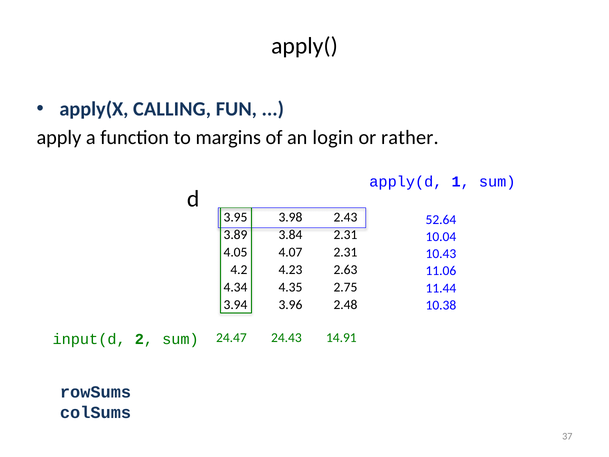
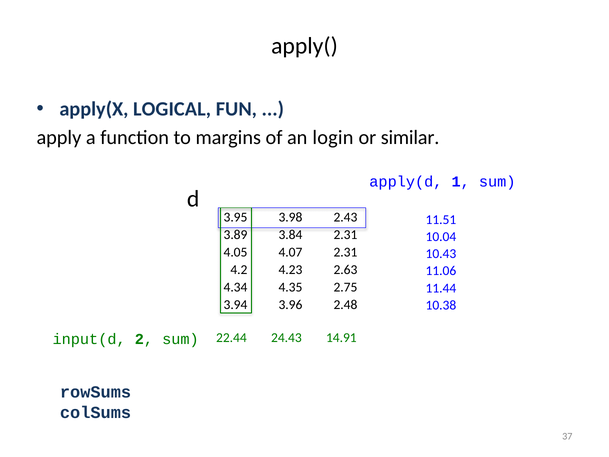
CALLING: CALLING -> LOGICAL (172, 109)
rather: rather -> similar (410, 137)
52.64: 52.64 -> 11.51 (441, 220)
24.47: 24.47 -> 22.44 (231, 338)
